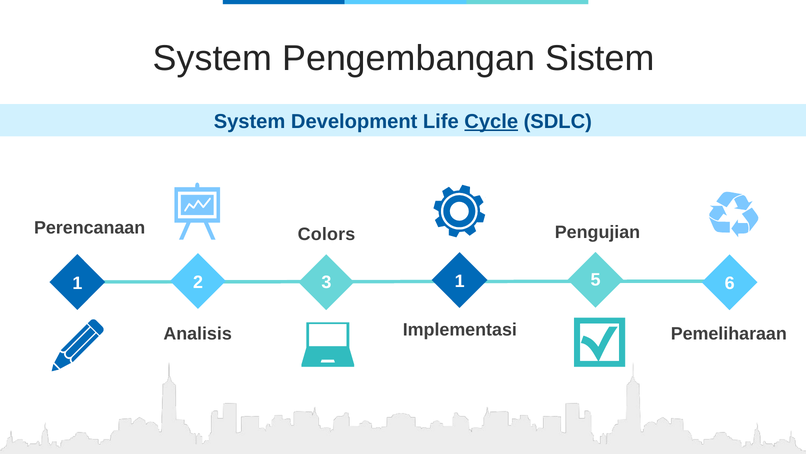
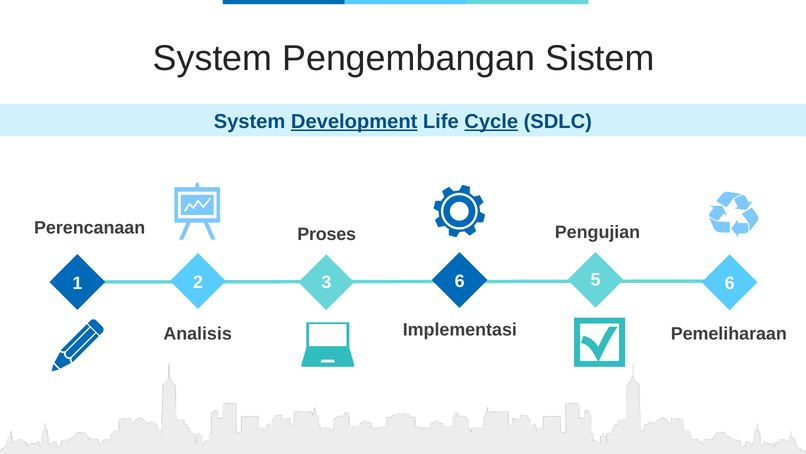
Development underline: none -> present (354, 121)
Colors: Colors -> Proses (327, 234)
2 1: 1 -> 6 (460, 281)
